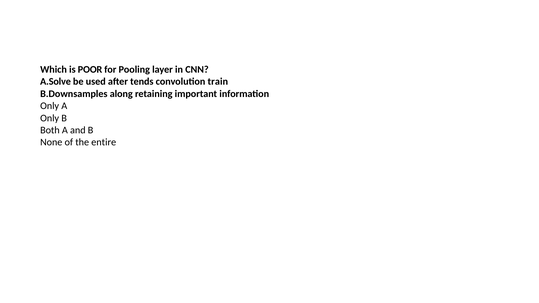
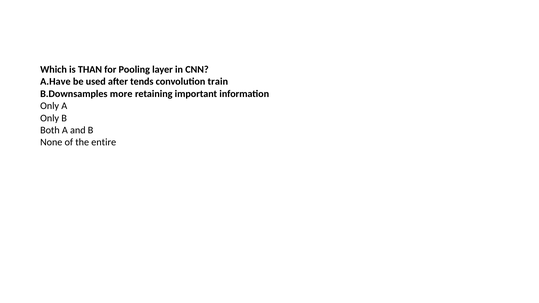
POOR: POOR -> THAN (90, 70)
A.Solve: A.Solve -> A.Have (55, 82)
along: along -> more (121, 94)
